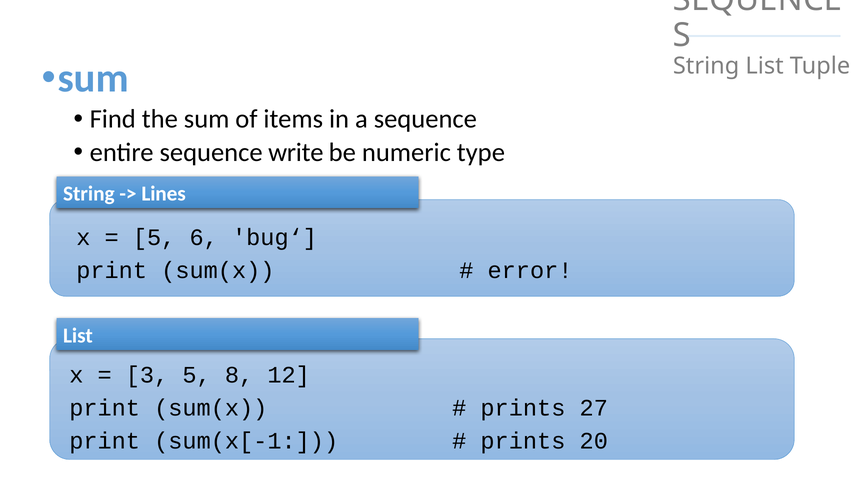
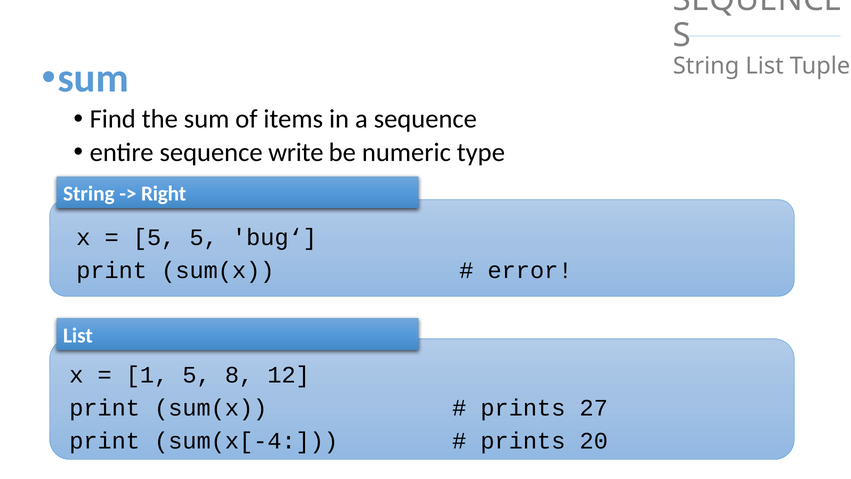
Lines: Lines -> Right (164, 194)
5 6: 6 -> 5 (204, 237)
3: 3 -> 1 (147, 375)
sum(x[-1: sum(x[-1 -> sum(x[-4 (246, 441)
